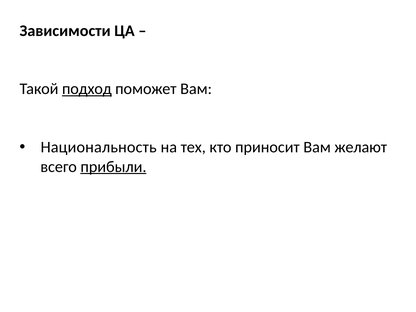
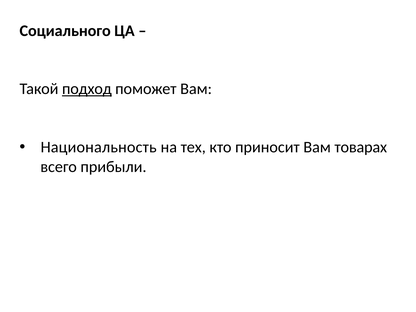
Зависимости: Зависимости -> Социального (65, 31)
желают: желают -> товарах (361, 147)
прибыли underline: present -> none (113, 167)
